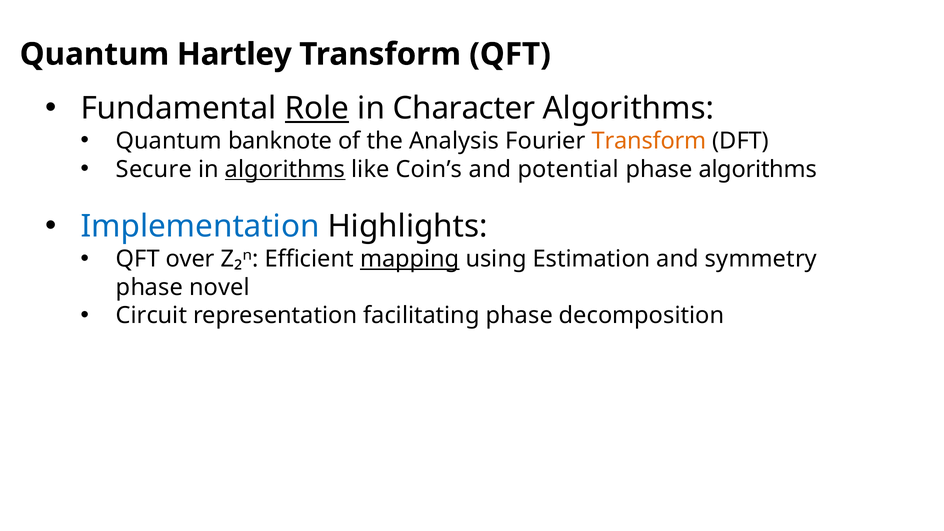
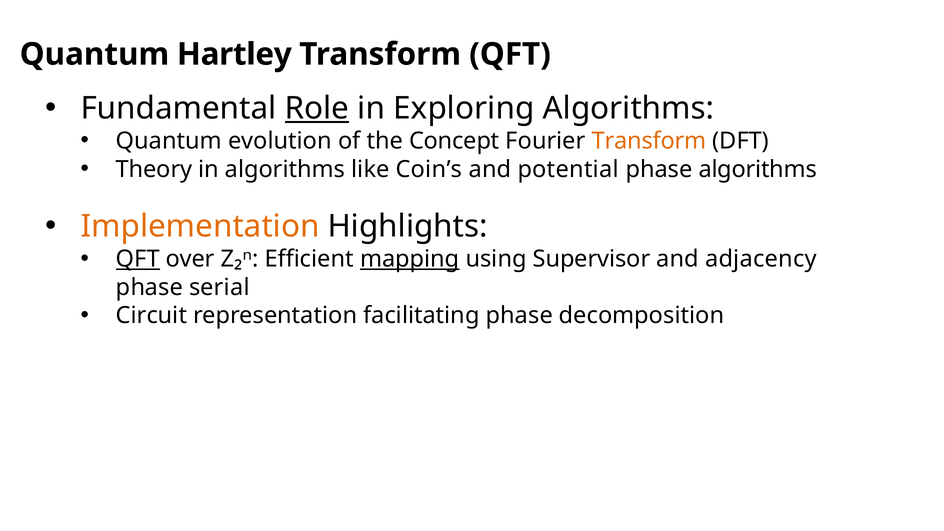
Character: Character -> Exploring (464, 108)
banknote: banknote -> evolution (280, 141)
Analysis: Analysis -> Concept (454, 141)
Secure: Secure -> Theory (154, 169)
algorithms underline: present -> none (285, 169)
Implementation colour: blue -> orange (200, 227)
QFT underline: none -> present (138, 259)
Estimation: Estimation -> Supervisor (592, 259)
symmetry: symmetry -> adjacency (761, 259)
novel: novel -> serial (219, 287)
